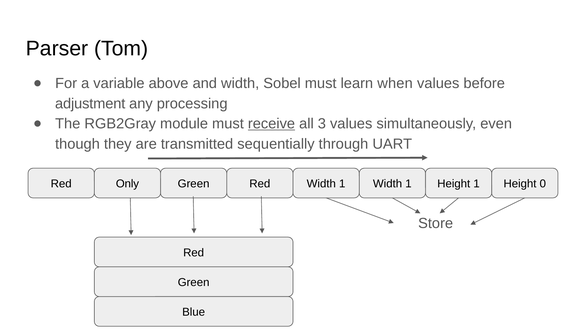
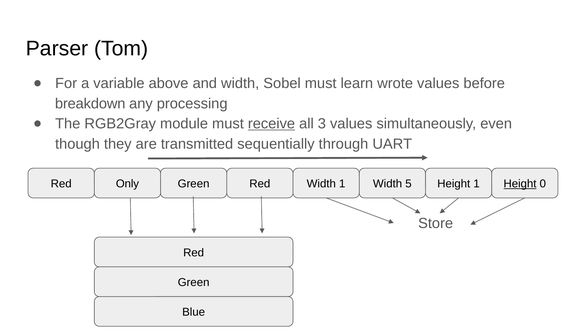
when: when -> wrote (395, 84)
adjustment: adjustment -> breakdown (90, 104)
1: 1 -> 5 (408, 184)
Height underline: none -> present (520, 184)
